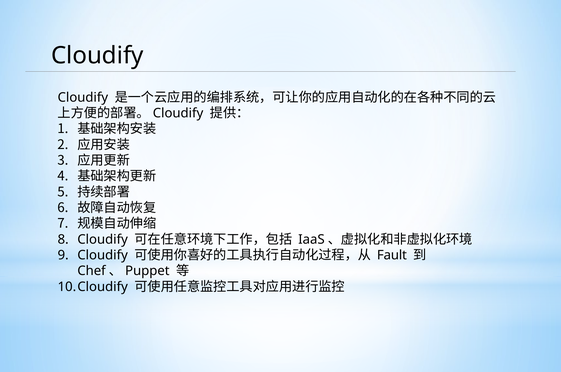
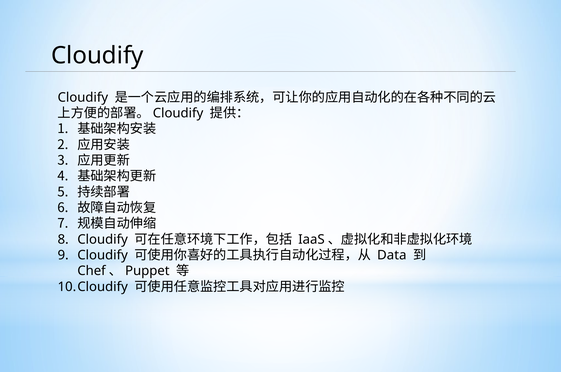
Fault: Fault -> Data (392, 255)
